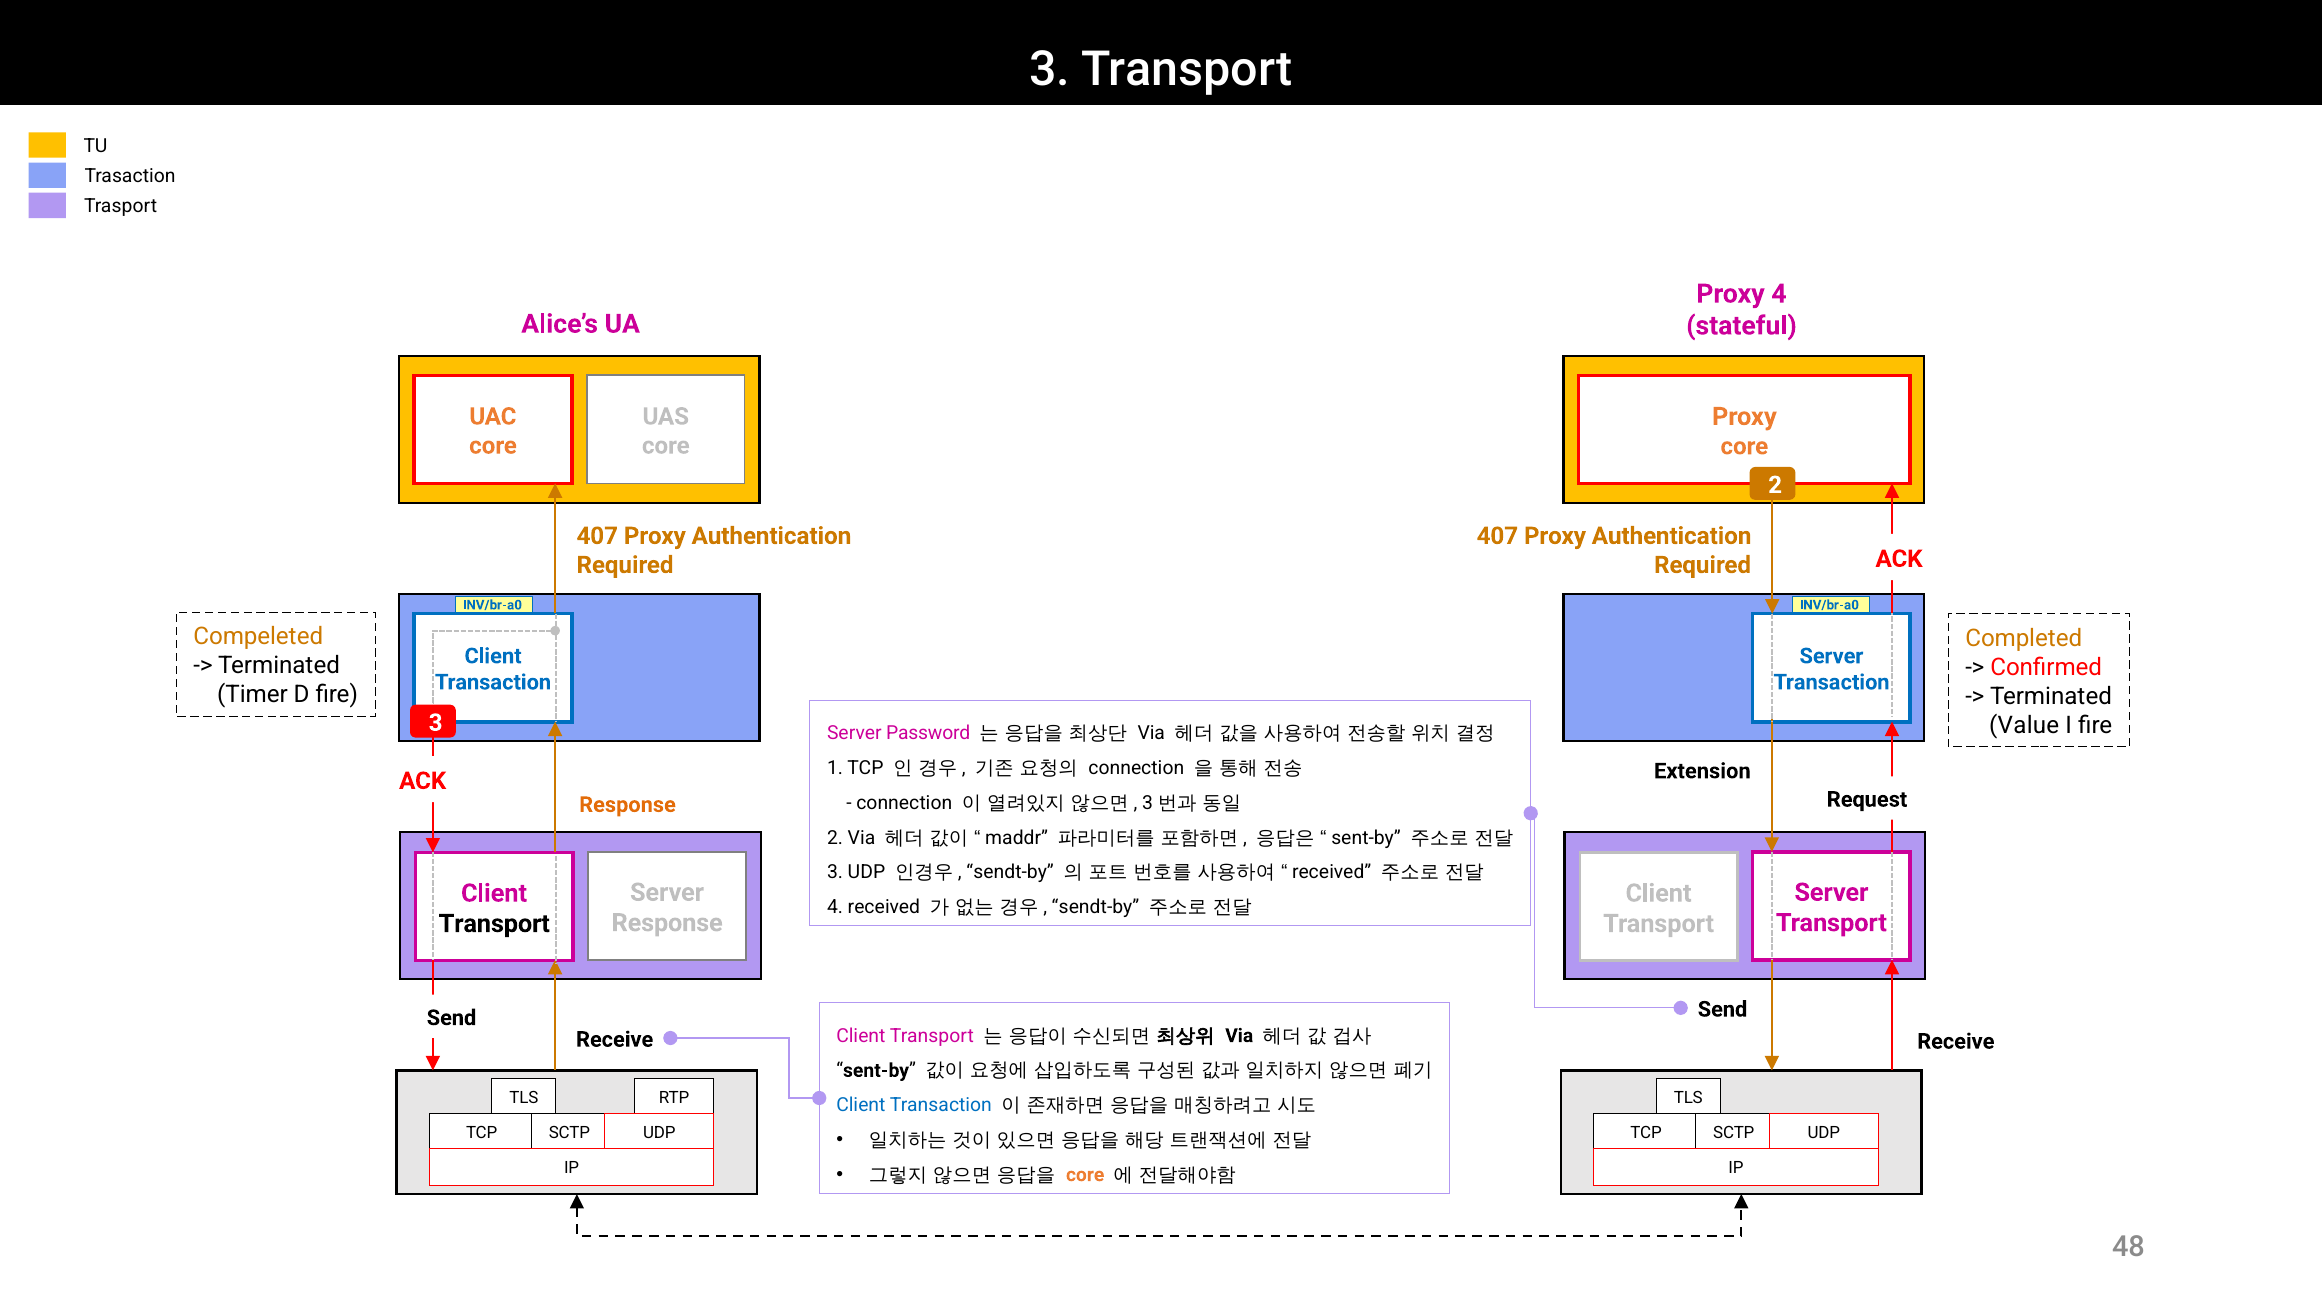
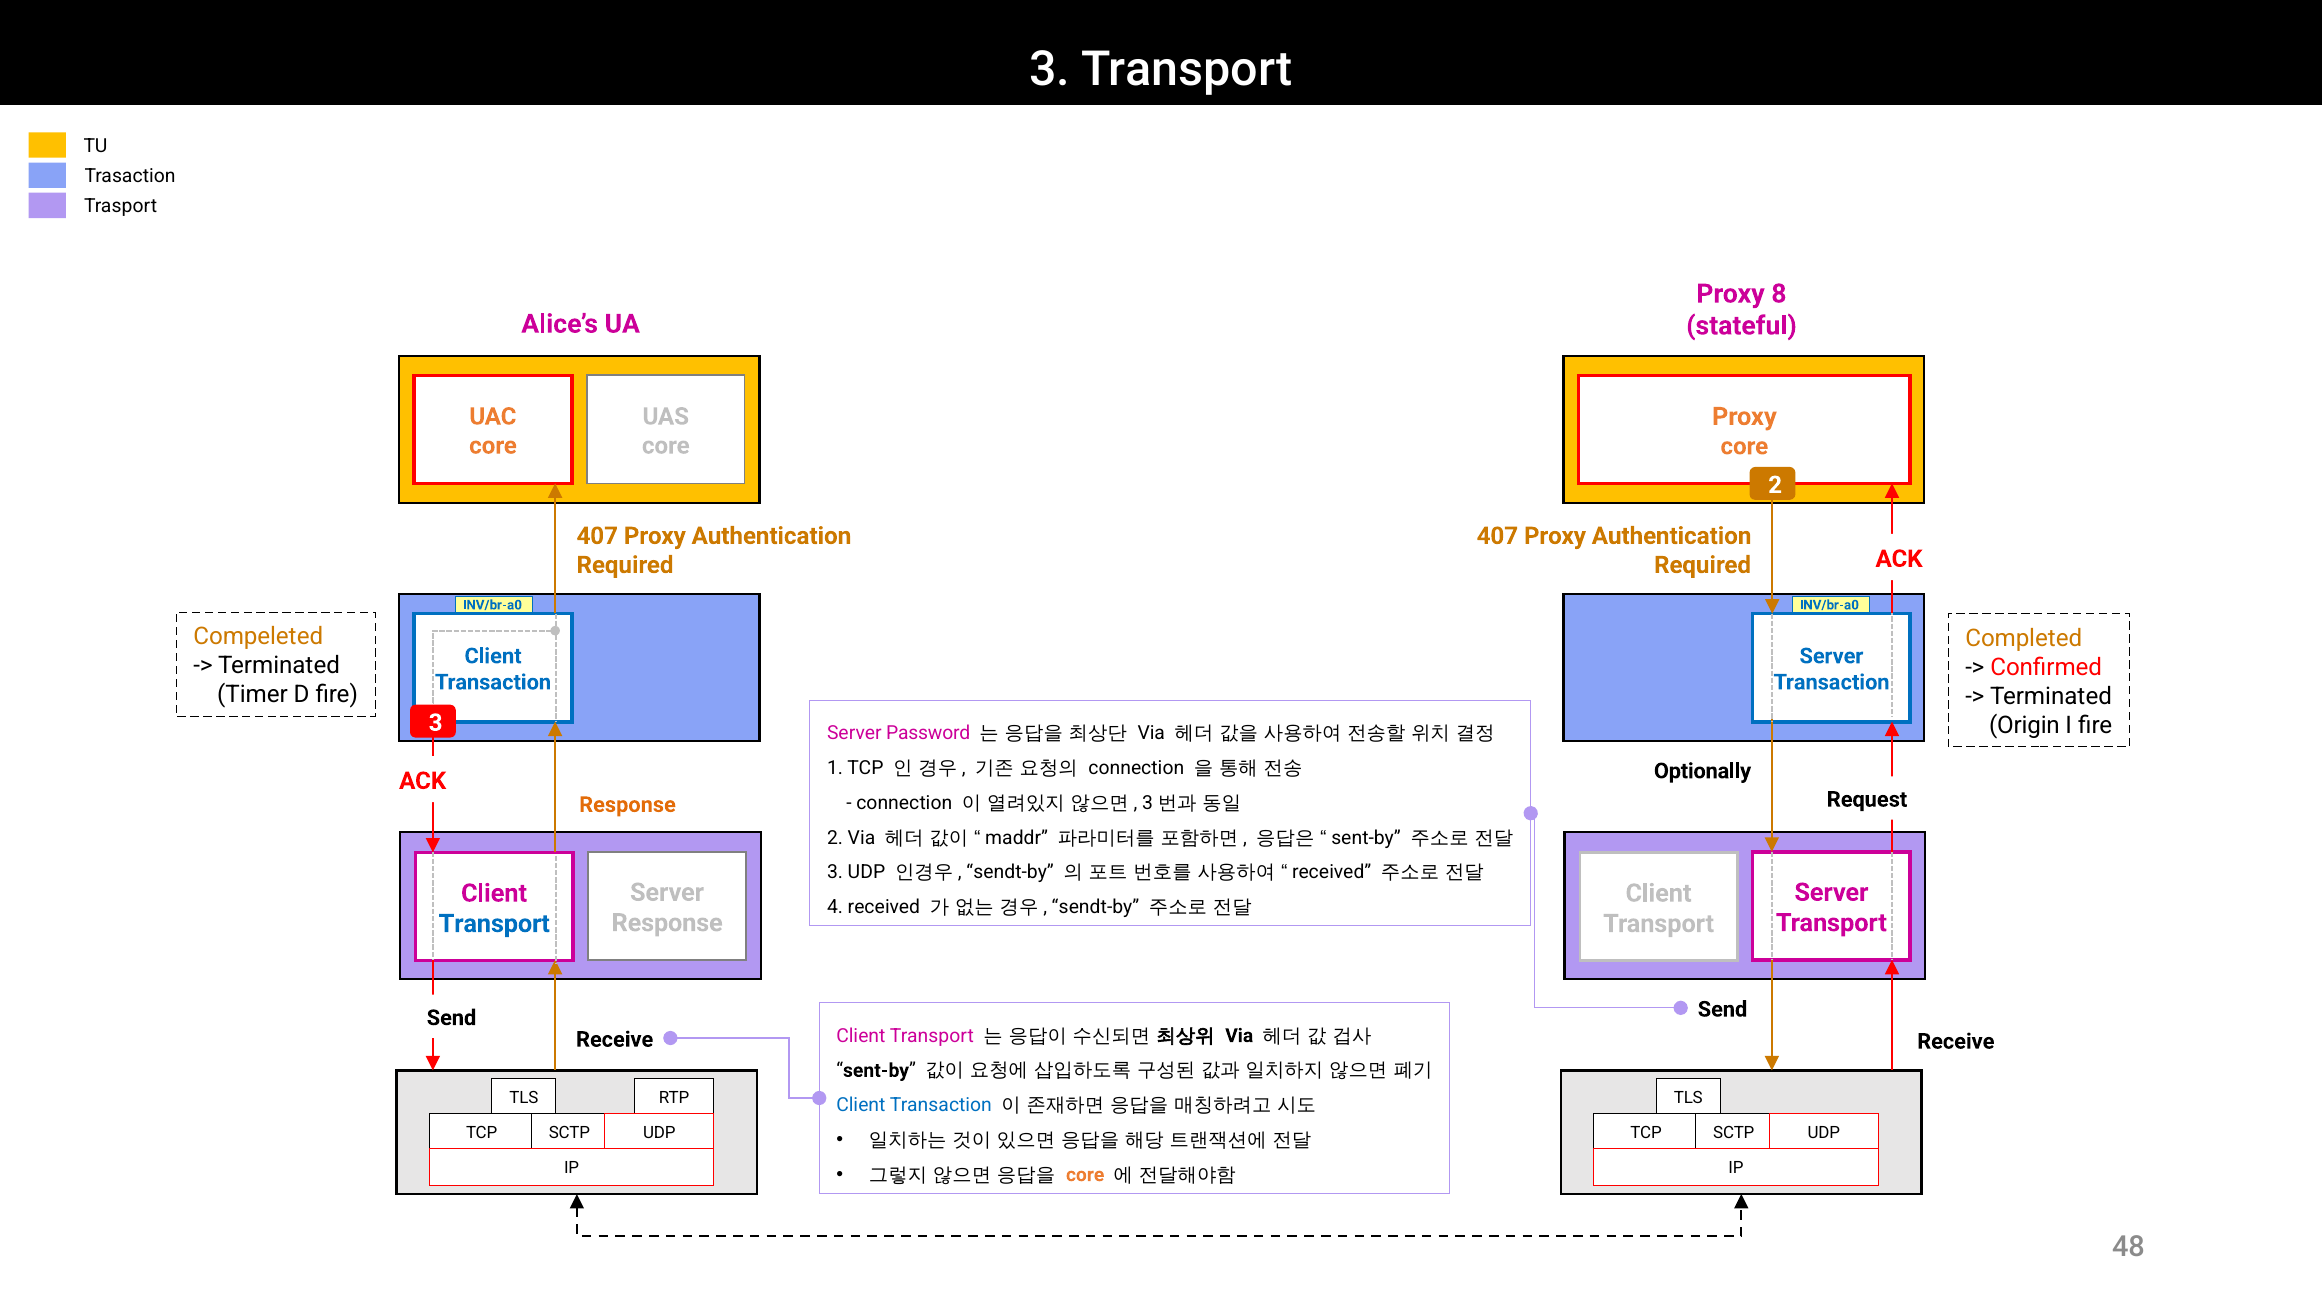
Proxy 4: 4 -> 8 (1779, 294)
Value: Value -> Origin (2024, 725)
Extension: Extension -> Optionally (1703, 771)
Transport colour: black -> blue (494, 924)
